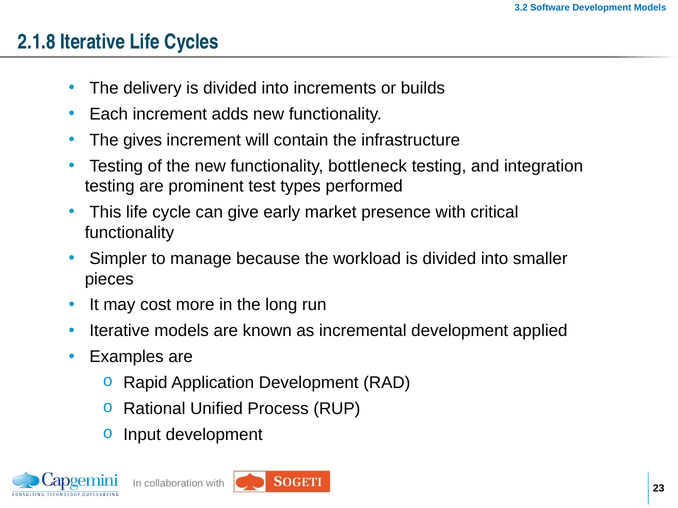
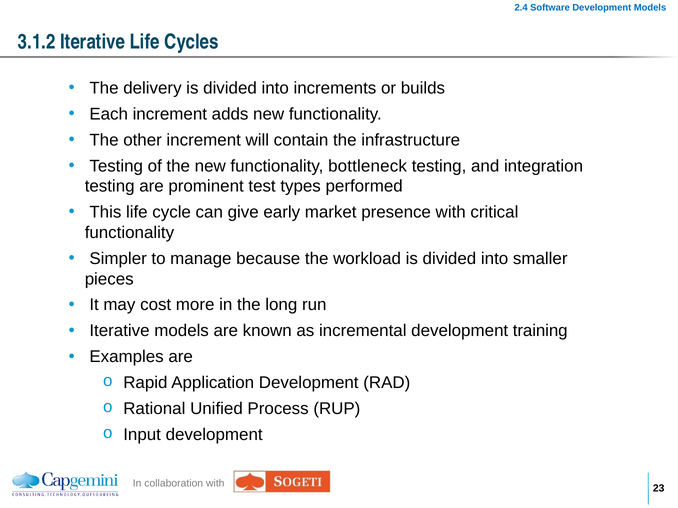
3.2: 3.2 -> 2.4 (521, 8)
2.1.8: 2.1.8 -> 3.1.2 (37, 42)
gives: gives -> other (143, 140)
applied: applied -> training (540, 331)
